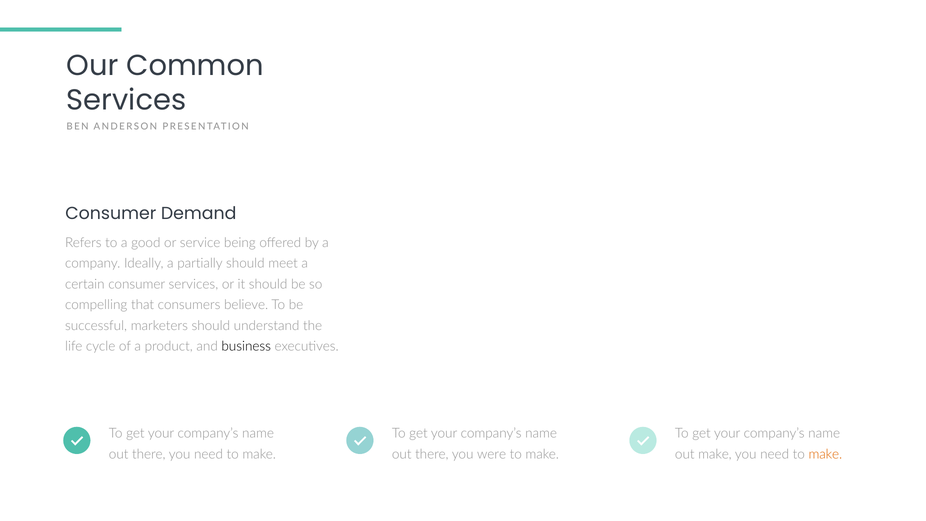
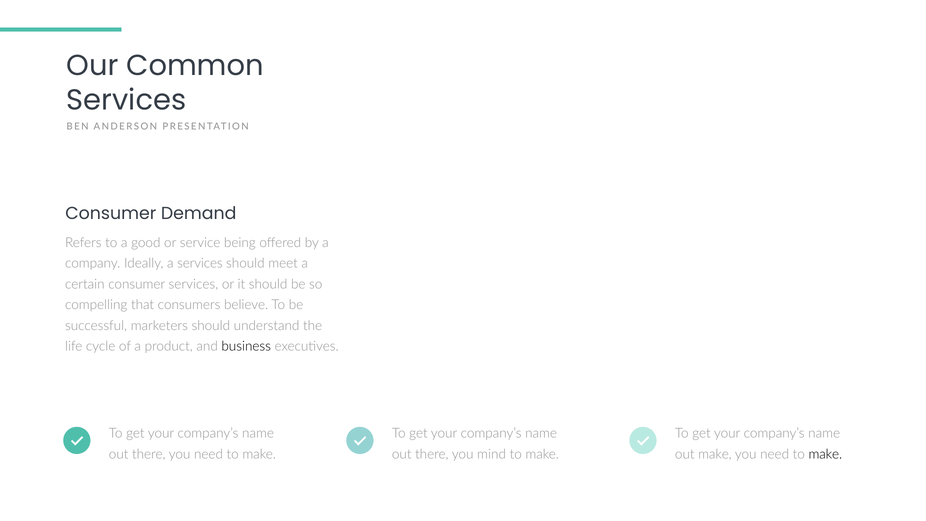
a partially: partially -> services (200, 263)
were: were -> mind (492, 454)
make colour: orange -> black (825, 454)
